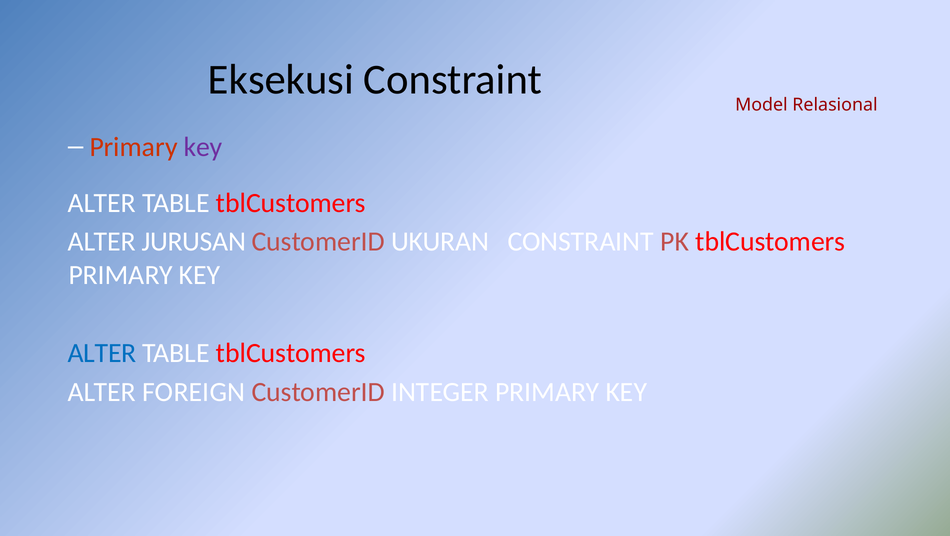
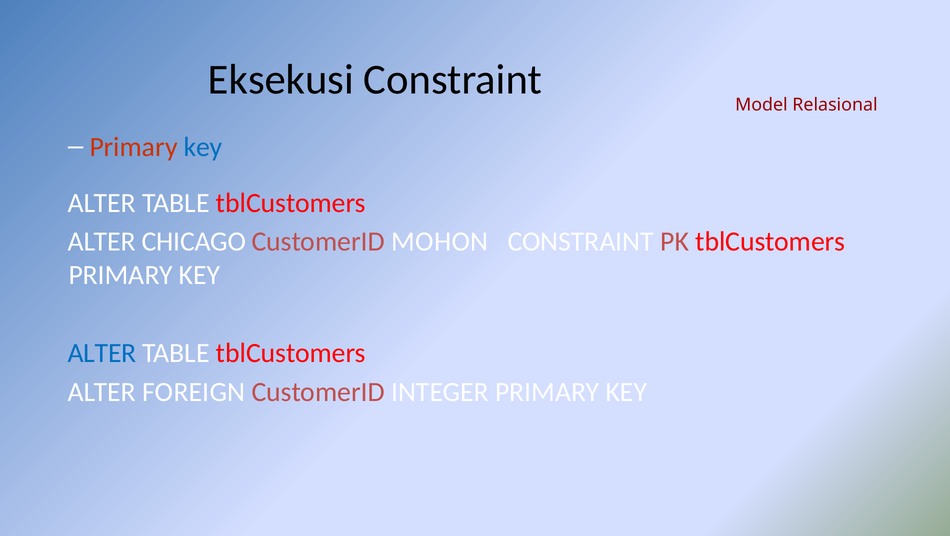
key colour: purple -> blue (203, 147)
JURUSAN: JURUSAN -> CHICAGO (194, 242)
UKURAN: UKURAN -> MOHON (440, 242)
